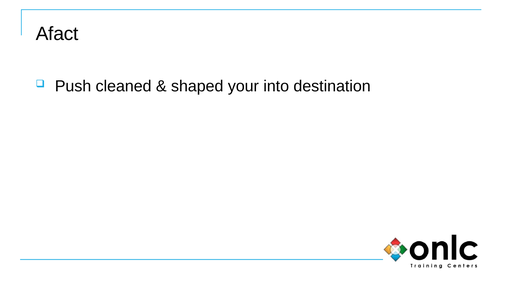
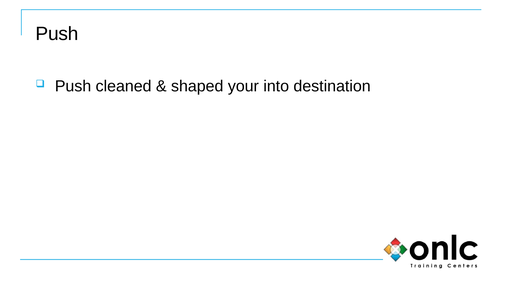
Afact: Afact -> Push (57, 34)
